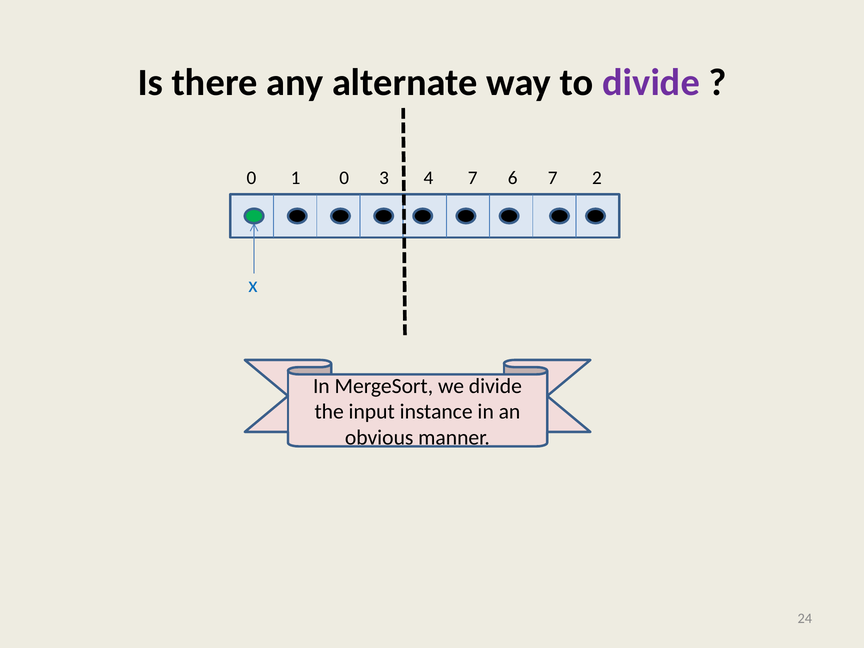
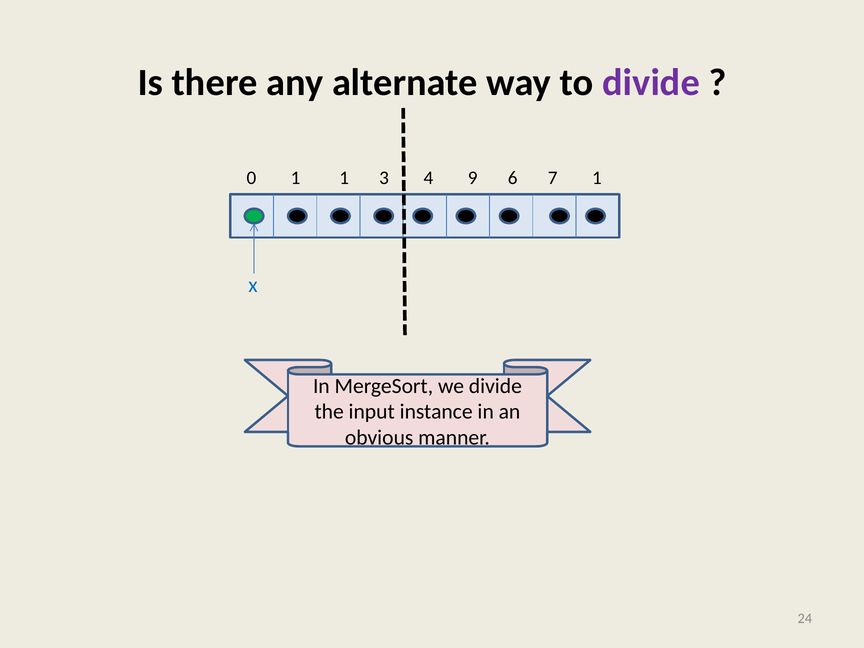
1 0: 0 -> 1 (344, 178)
4 7: 7 -> 9 (473, 178)
7 2: 2 -> 1 (597, 178)
